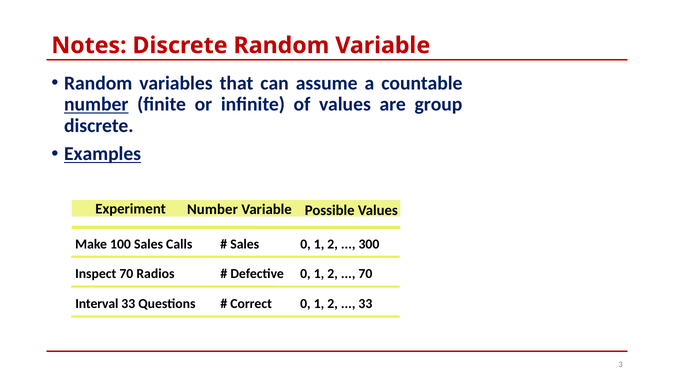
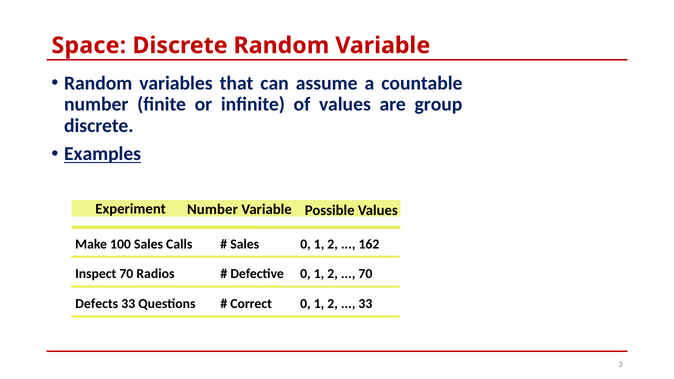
Notes: Notes -> Space (89, 46)
number underline: present -> none (96, 104)
300: 300 -> 162 (369, 244)
Interval: Interval -> Defects (97, 304)
